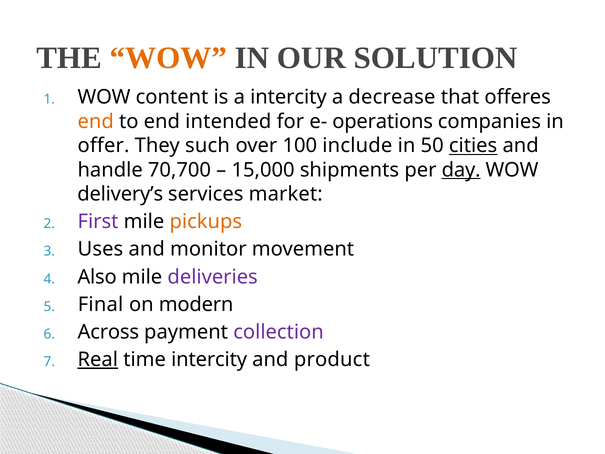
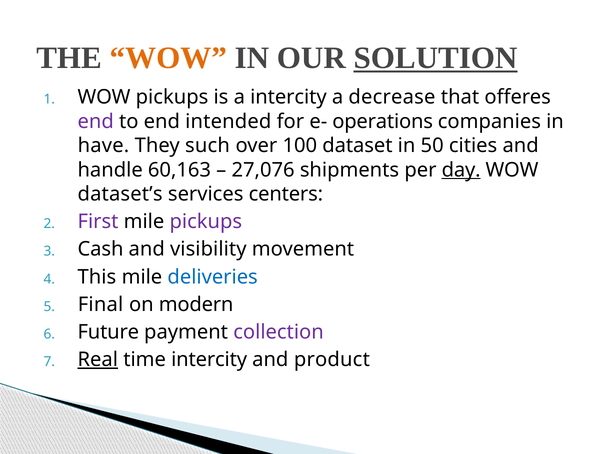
SOLUTION underline: none -> present (435, 58)
WOW content: content -> pickups (172, 97)
end colour: orange -> purple (96, 121)
offer: offer -> have (103, 146)
include: include -> dataset (357, 146)
cities underline: present -> none (473, 146)
70,700: 70,700 -> 60,163 (179, 170)
15,000: 15,000 -> 27,076 (263, 170)
delivery’s: delivery’s -> dataset’s (120, 194)
market: market -> centers (286, 194)
pickups colour: orange -> purple (206, 222)
Uses: Uses -> Cash (101, 249)
monitor: monitor -> visibility (208, 249)
Also: Also -> This (97, 277)
deliveries colour: purple -> blue (213, 277)
Across: Across -> Future (108, 332)
